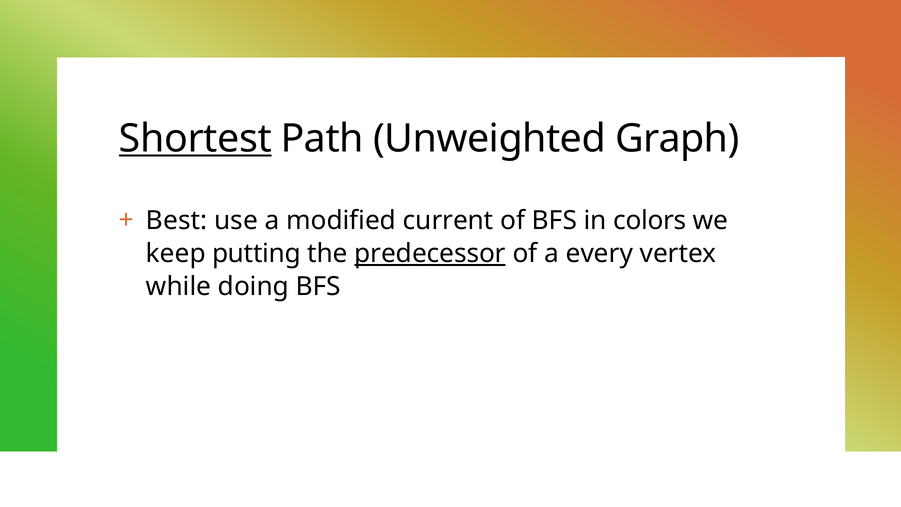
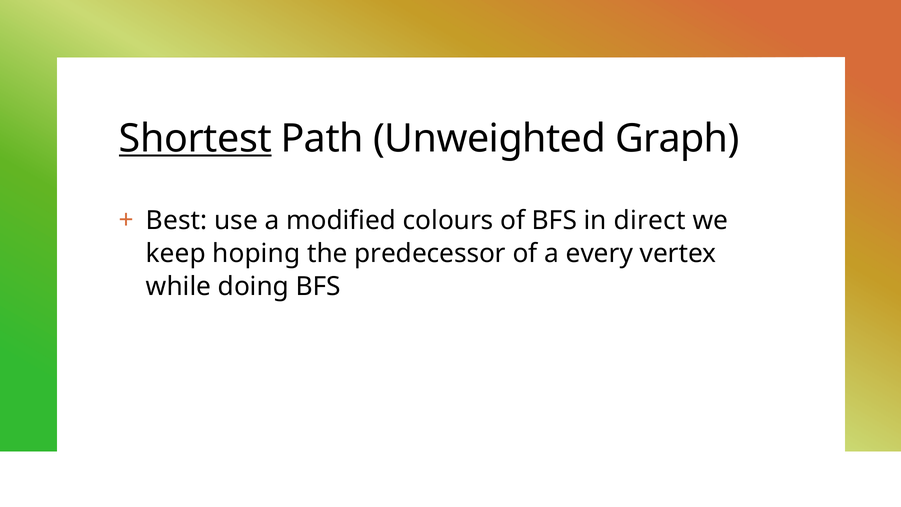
current: current -> colours (448, 221)
colors: colors -> direct (650, 221)
putting: putting -> hoping (256, 254)
predecessor underline: present -> none (430, 254)
